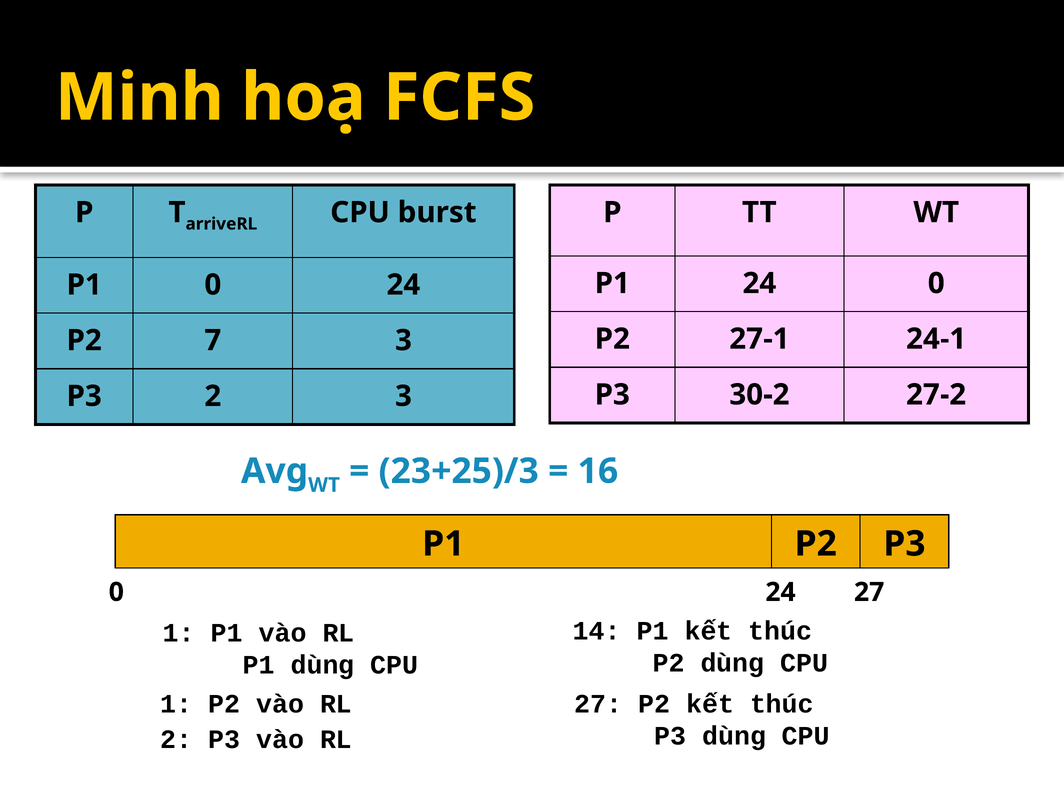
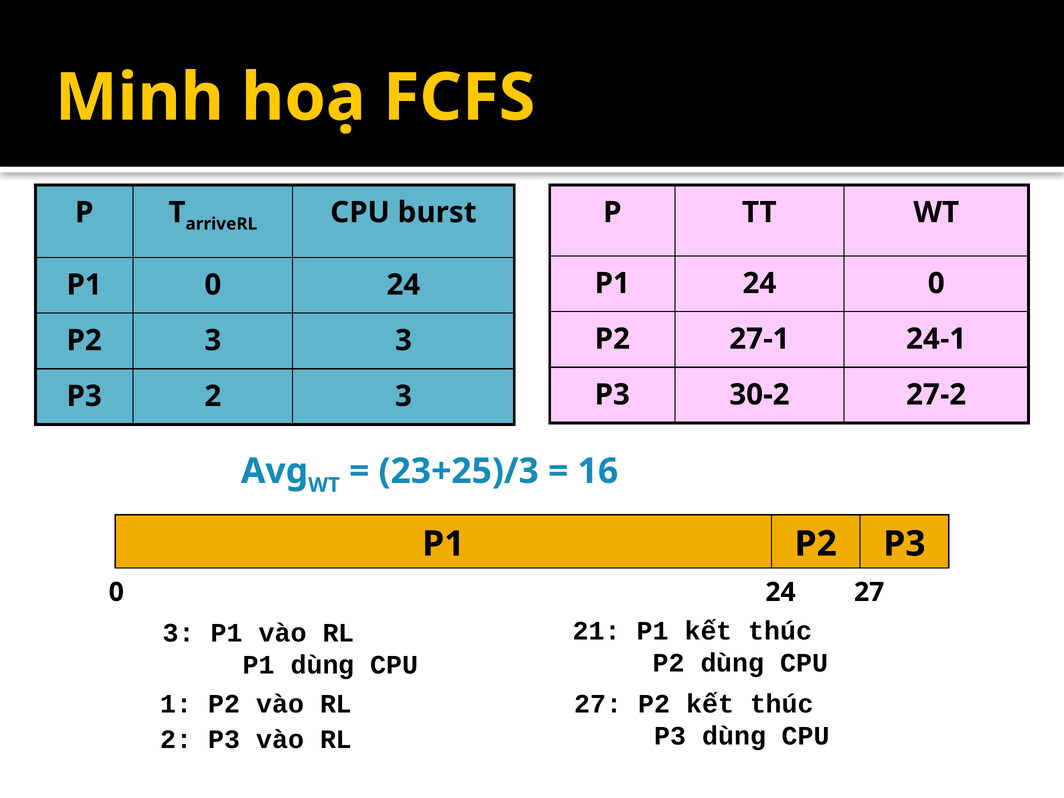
P2 7: 7 -> 3 (213, 340)
14: 14 -> 21 (597, 631)
1: 1 -> 3 (179, 633)
